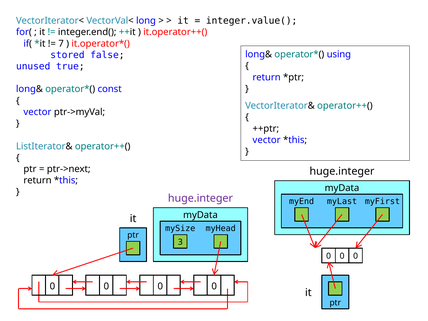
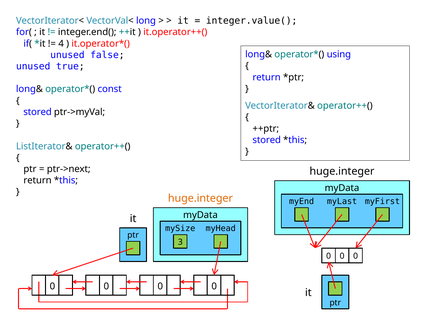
7: 7 -> 4 (61, 44)
stored: stored -> unused (67, 55)
vector: vector -> stored (38, 112)
vector: vector -> stored (267, 140)
huge.integer colour: purple -> orange (200, 198)
